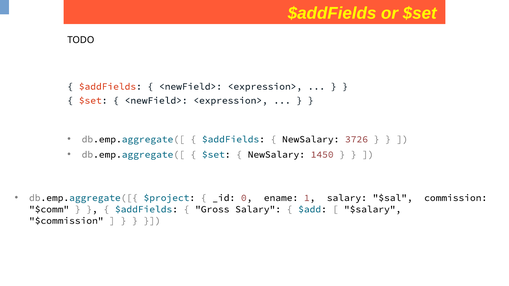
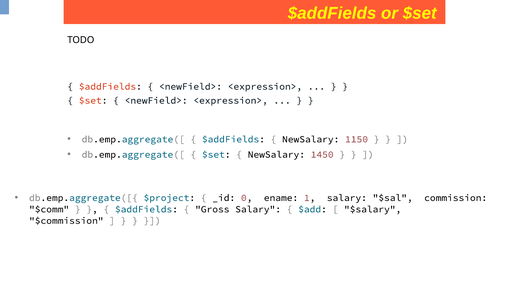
3726: 3726 -> 1150 (357, 139)
